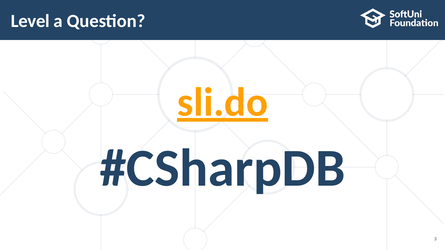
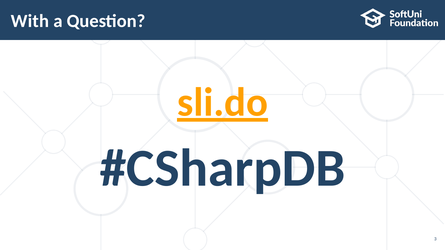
Level: Level -> With (30, 21)
